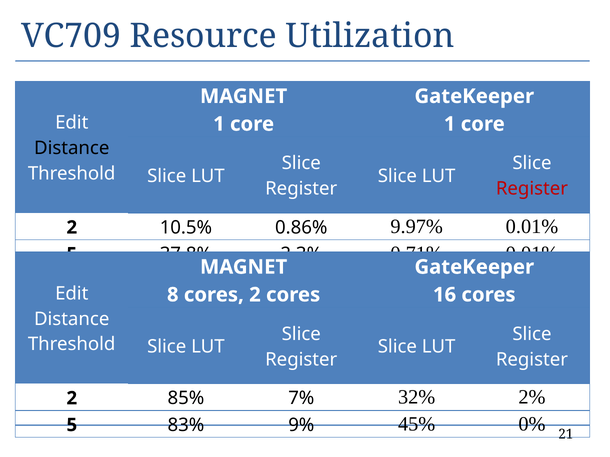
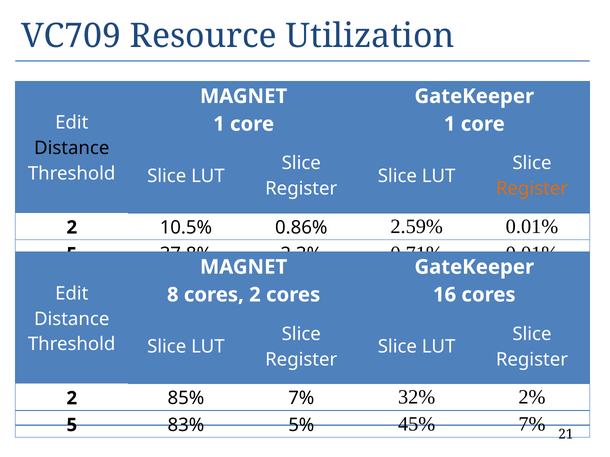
Register colour: red -> orange (532, 189)
9.97%: 9.97% -> 2.59% (417, 227)
9%: 9% -> 5% (301, 425)
45% 0%: 0% -> 7% (532, 425)
